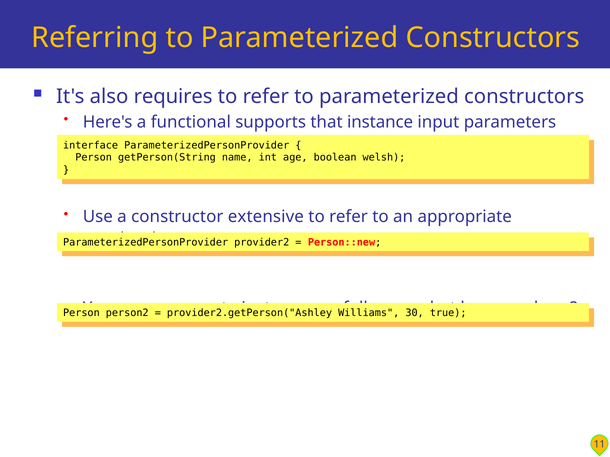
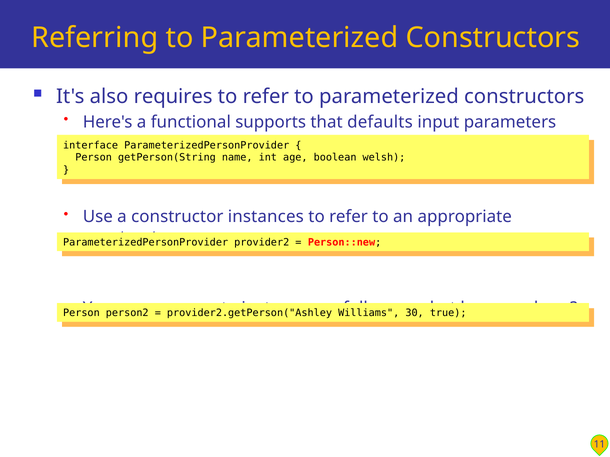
instance: instance -> defaults (380, 122)
constructor extensive: extensive -> instances (266, 217)
